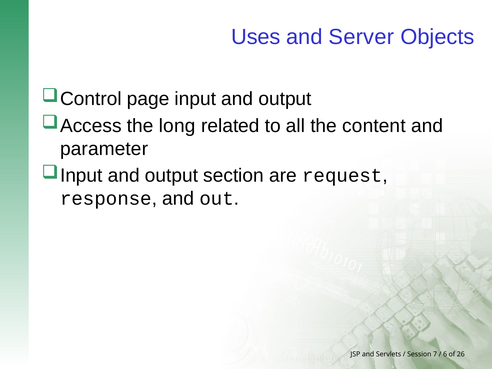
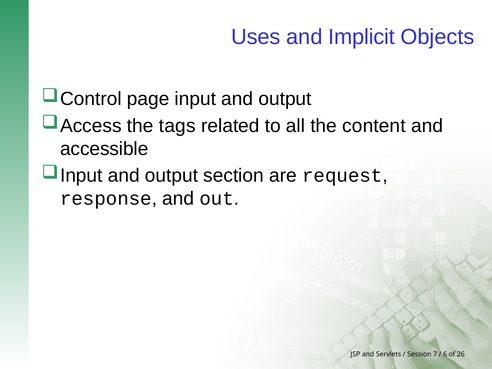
Server: Server -> Implicit (362, 37)
long: long -> tags (177, 126)
parameter: parameter -> accessible (104, 149)
